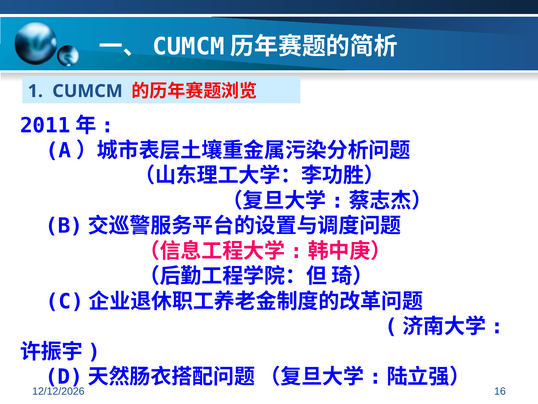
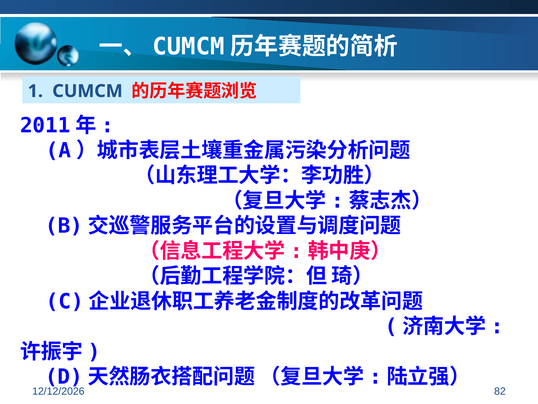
16: 16 -> 82 (500, 391)
